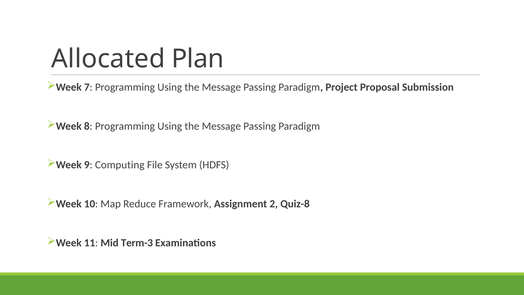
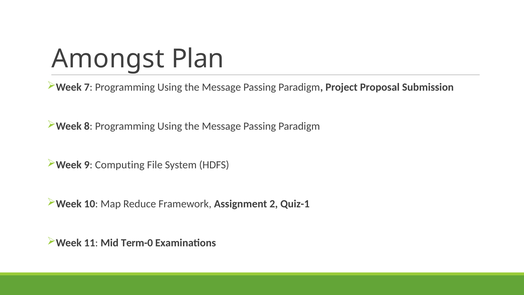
Allocated: Allocated -> Amongst (108, 59)
Quiz-8: Quiz-8 -> Quiz-1 (295, 204)
Term-3: Term-3 -> Term-0 (137, 243)
